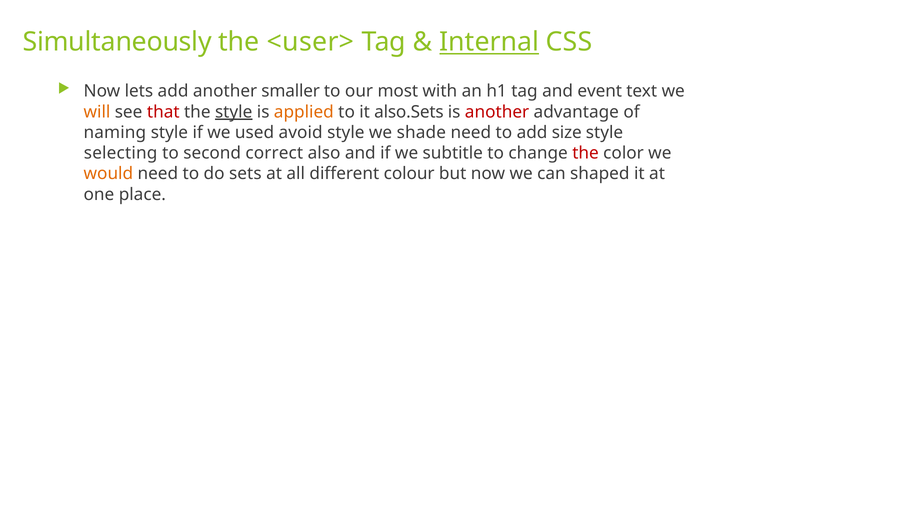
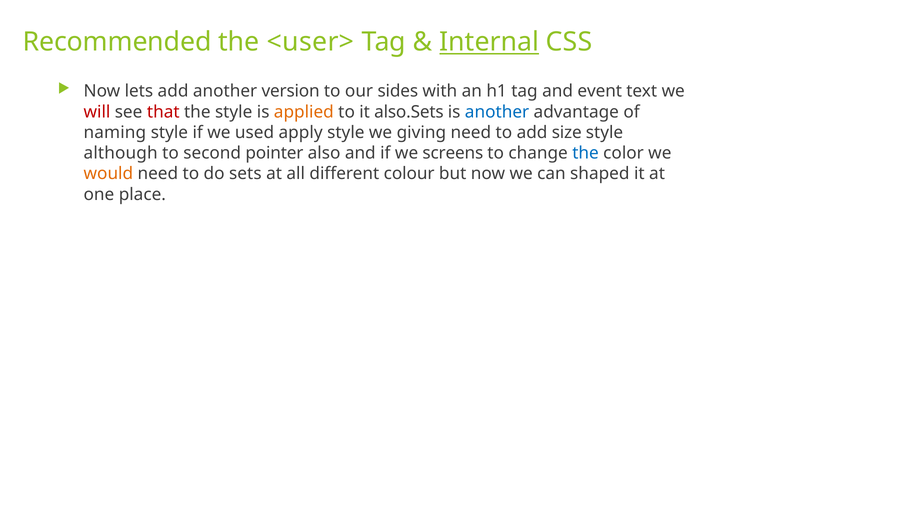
Simultaneously: Simultaneously -> Recommended (117, 42)
smaller: smaller -> version (291, 91)
most: most -> sides (398, 91)
will colour: orange -> red (97, 112)
style underline: present -> none (234, 112)
another colour: red -> blue (497, 112)
avoid: avoid -> apply (301, 132)
shade: shade -> giving (421, 132)
selecting: selecting -> although (121, 153)
correct: correct -> pointer (274, 153)
subtitle: subtitle -> screens (453, 153)
the colour: red -> blue (586, 153)
